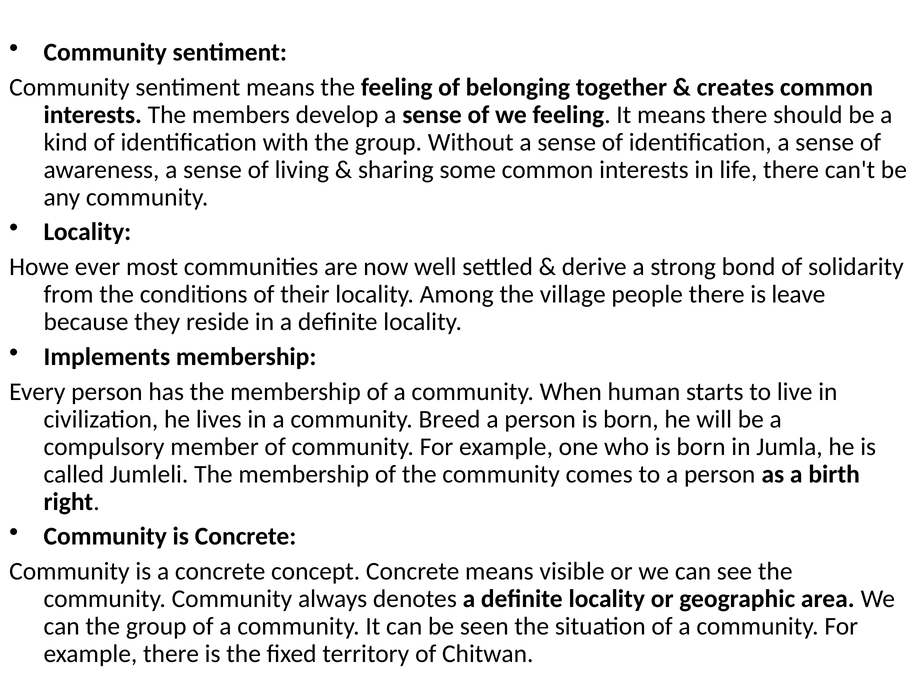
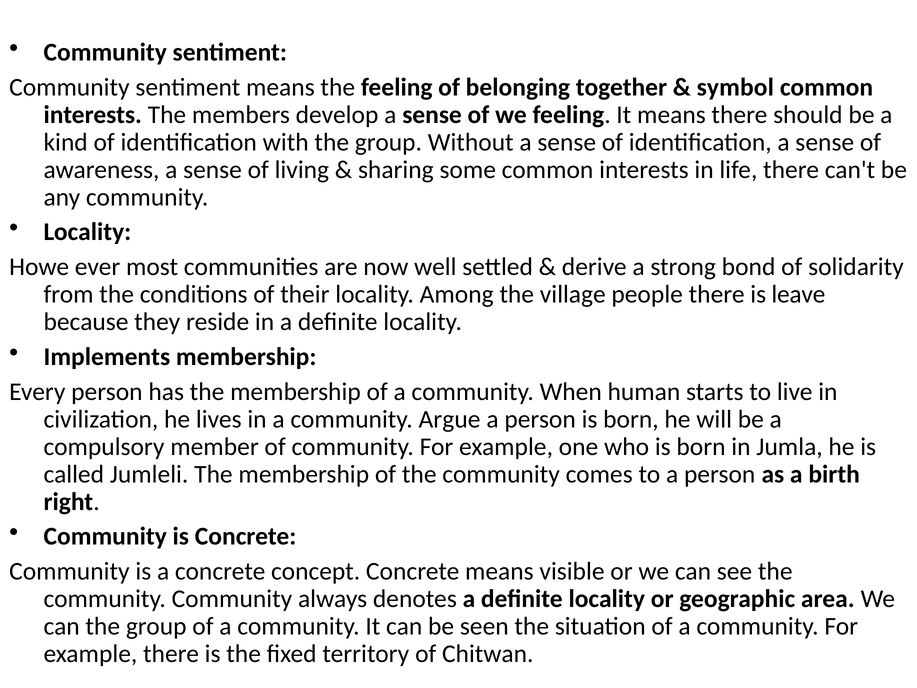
creates: creates -> symbol (735, 87)
Breed: Breed -> Argue (450, 419)
